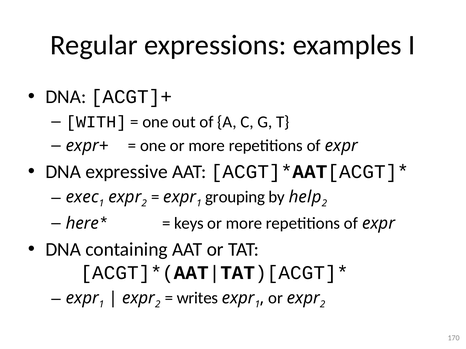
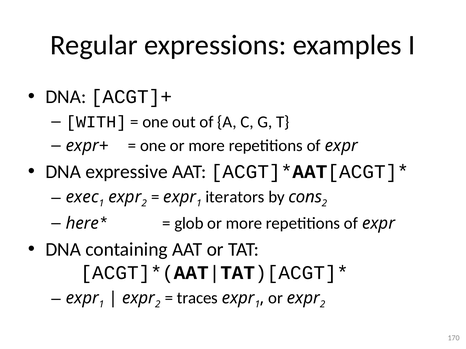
grouping: grouping -> iterators (235, 197)
help: help -> cons (305, 197)
keys: keys -> glob (189, 224)
writes: writes -> traces (197, 298)
